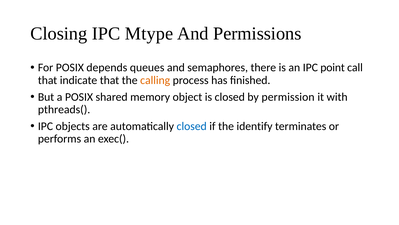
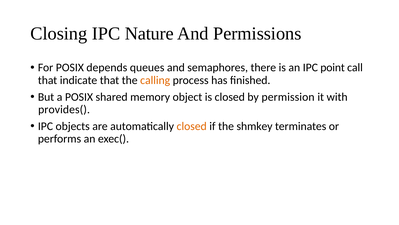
Mtype: Mtype -> Nature (149, 34)
pthreads(: pthreads( -> provides( (64, 109)
closed colour: blue -> orange (192, 126)
identify: identify -> shmkey (255, 126)
